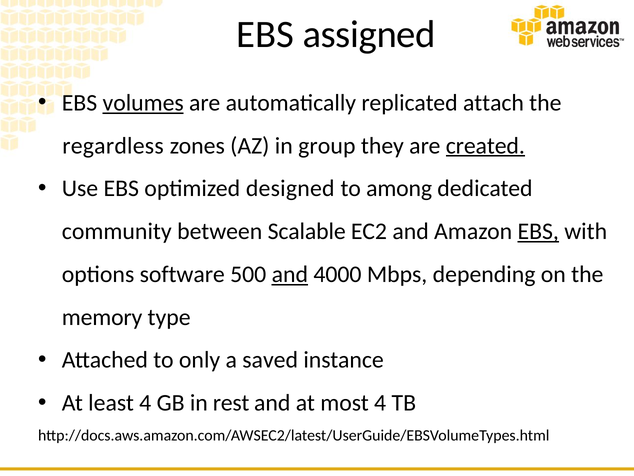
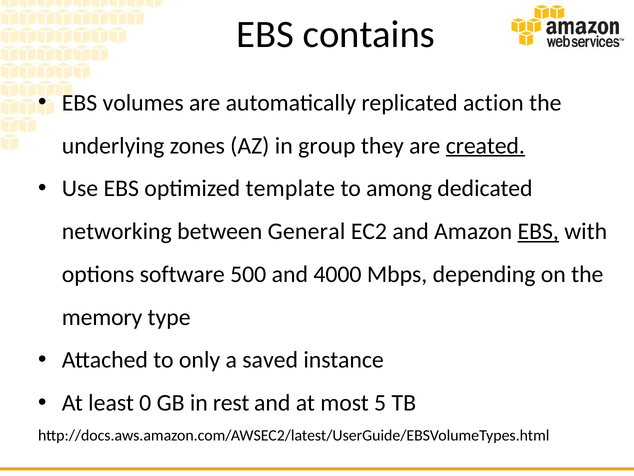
assigned: assigned -> contains (369, 35)
volumes underline: present -> none (143, 103)
attach: attach -> action (493, 103)
regardless: regardless -> underlying (113, 146)
designed: designed -> template (290, 188)
community: community -> networking (117, 231)
Scalable: Scalable -> General (307, 231)
and underline: present -> none (290, 274)
least 4: 4 -> 0 (145, 403)
most 4: 4 -> 5 (380, 403)
